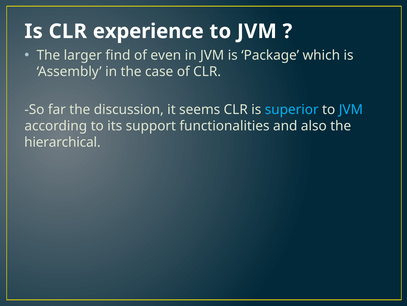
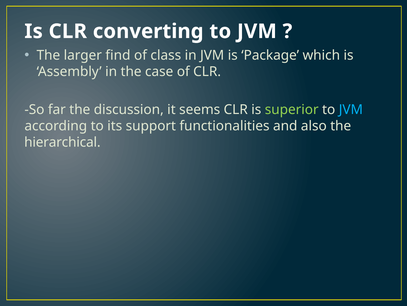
experience: experience -> converting (148, 31)
even: even -> class (166, 55)
superior colour: light blue -> light green (292, 109)
